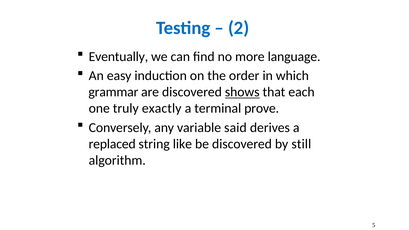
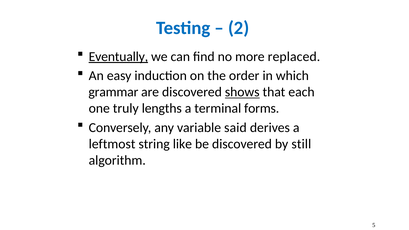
Eventually underline: none -> present (118, 57)
language: language -> replaced (294, 57)
exactly: exactly -> lengths (162, 109)
prove: prove -> forms (262, 109)
replaced: replaced -> leftmost (112, 144)
